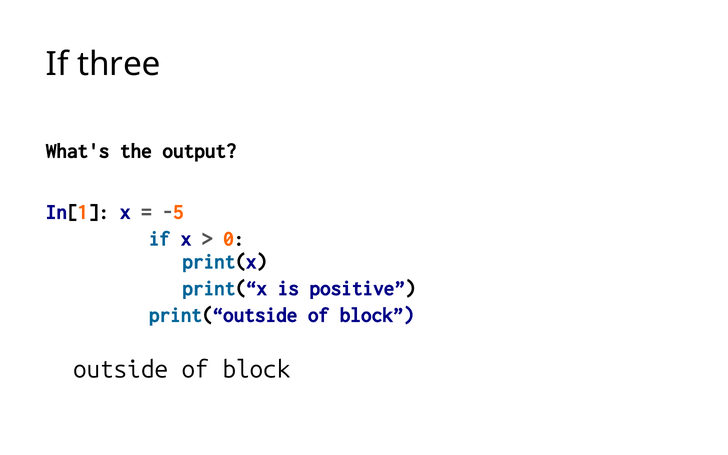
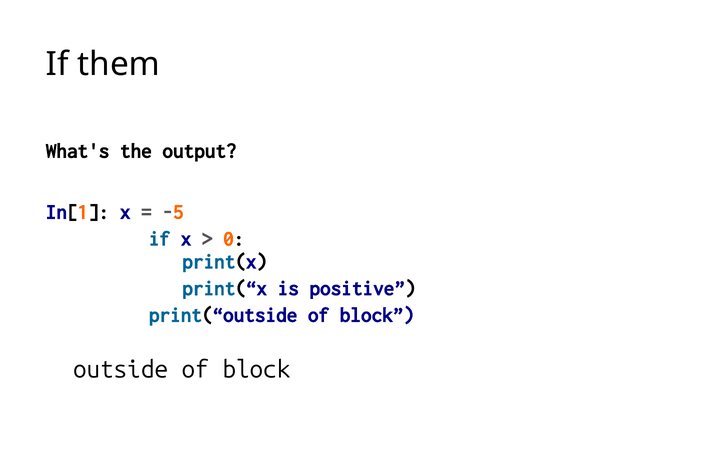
three: three -> them (119, 64)
